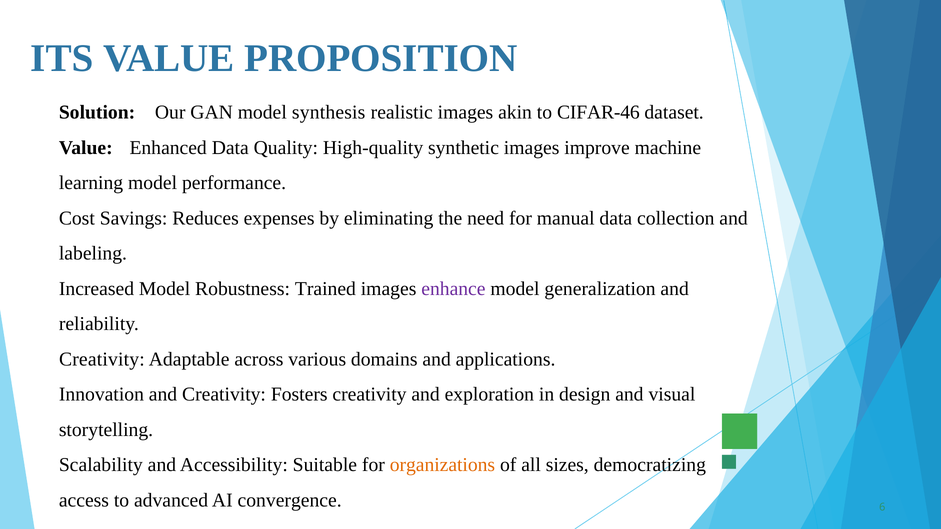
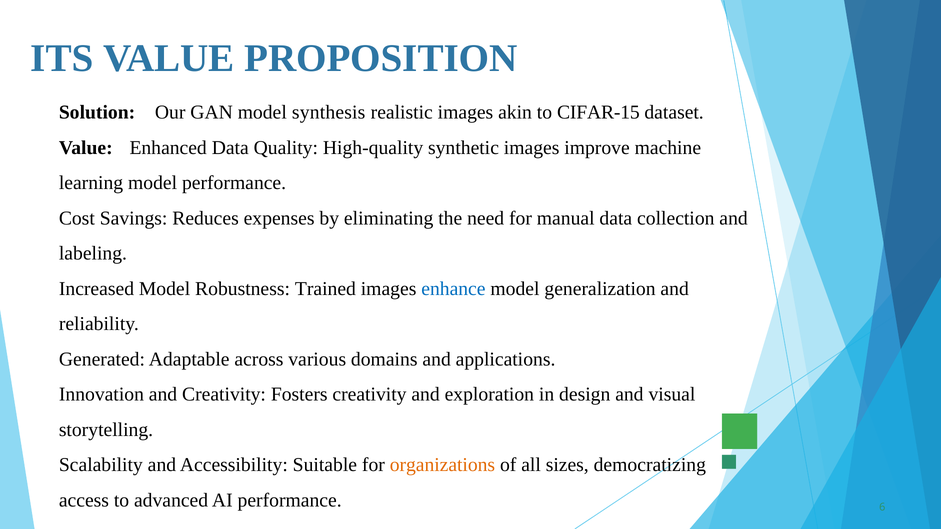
CIFAR-46: CIFAR-46 -> CIFAR-15 (598, 112)
enhance colour: purple -> blue (453, 289)
Creativity: Creativity -> Generated (102, 359)
AI convergence: convergence -> performance (290, 500)
